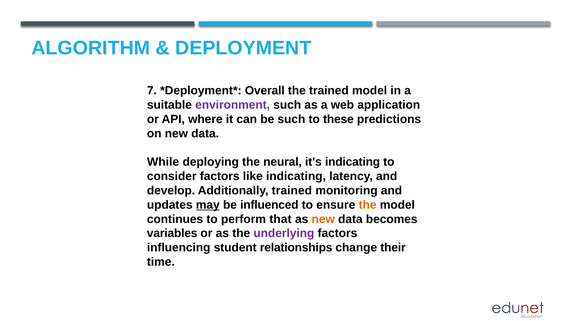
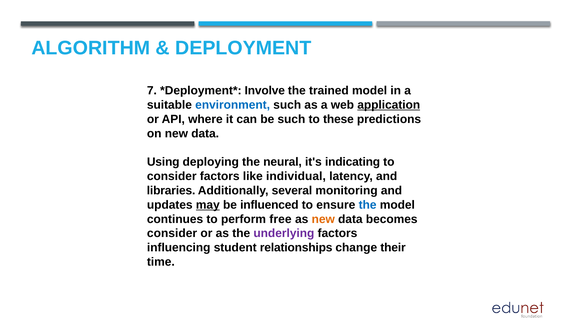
Overall: Overall -> Involve (265, 91)
environment colour: purple -> blue (233, 105)
application underline: none -> present (389, 105)
While: While -> Using (163, 162)
like indicating: indicating -> individual (296, 176)
develop: develop -> libraries (171, 191)
Additionally trained: trained -> several (292, 191)
the colour: orange -> blue (368, 205)
that: that -> free (280, 219)
variables: variables -> consider (172, 234)
